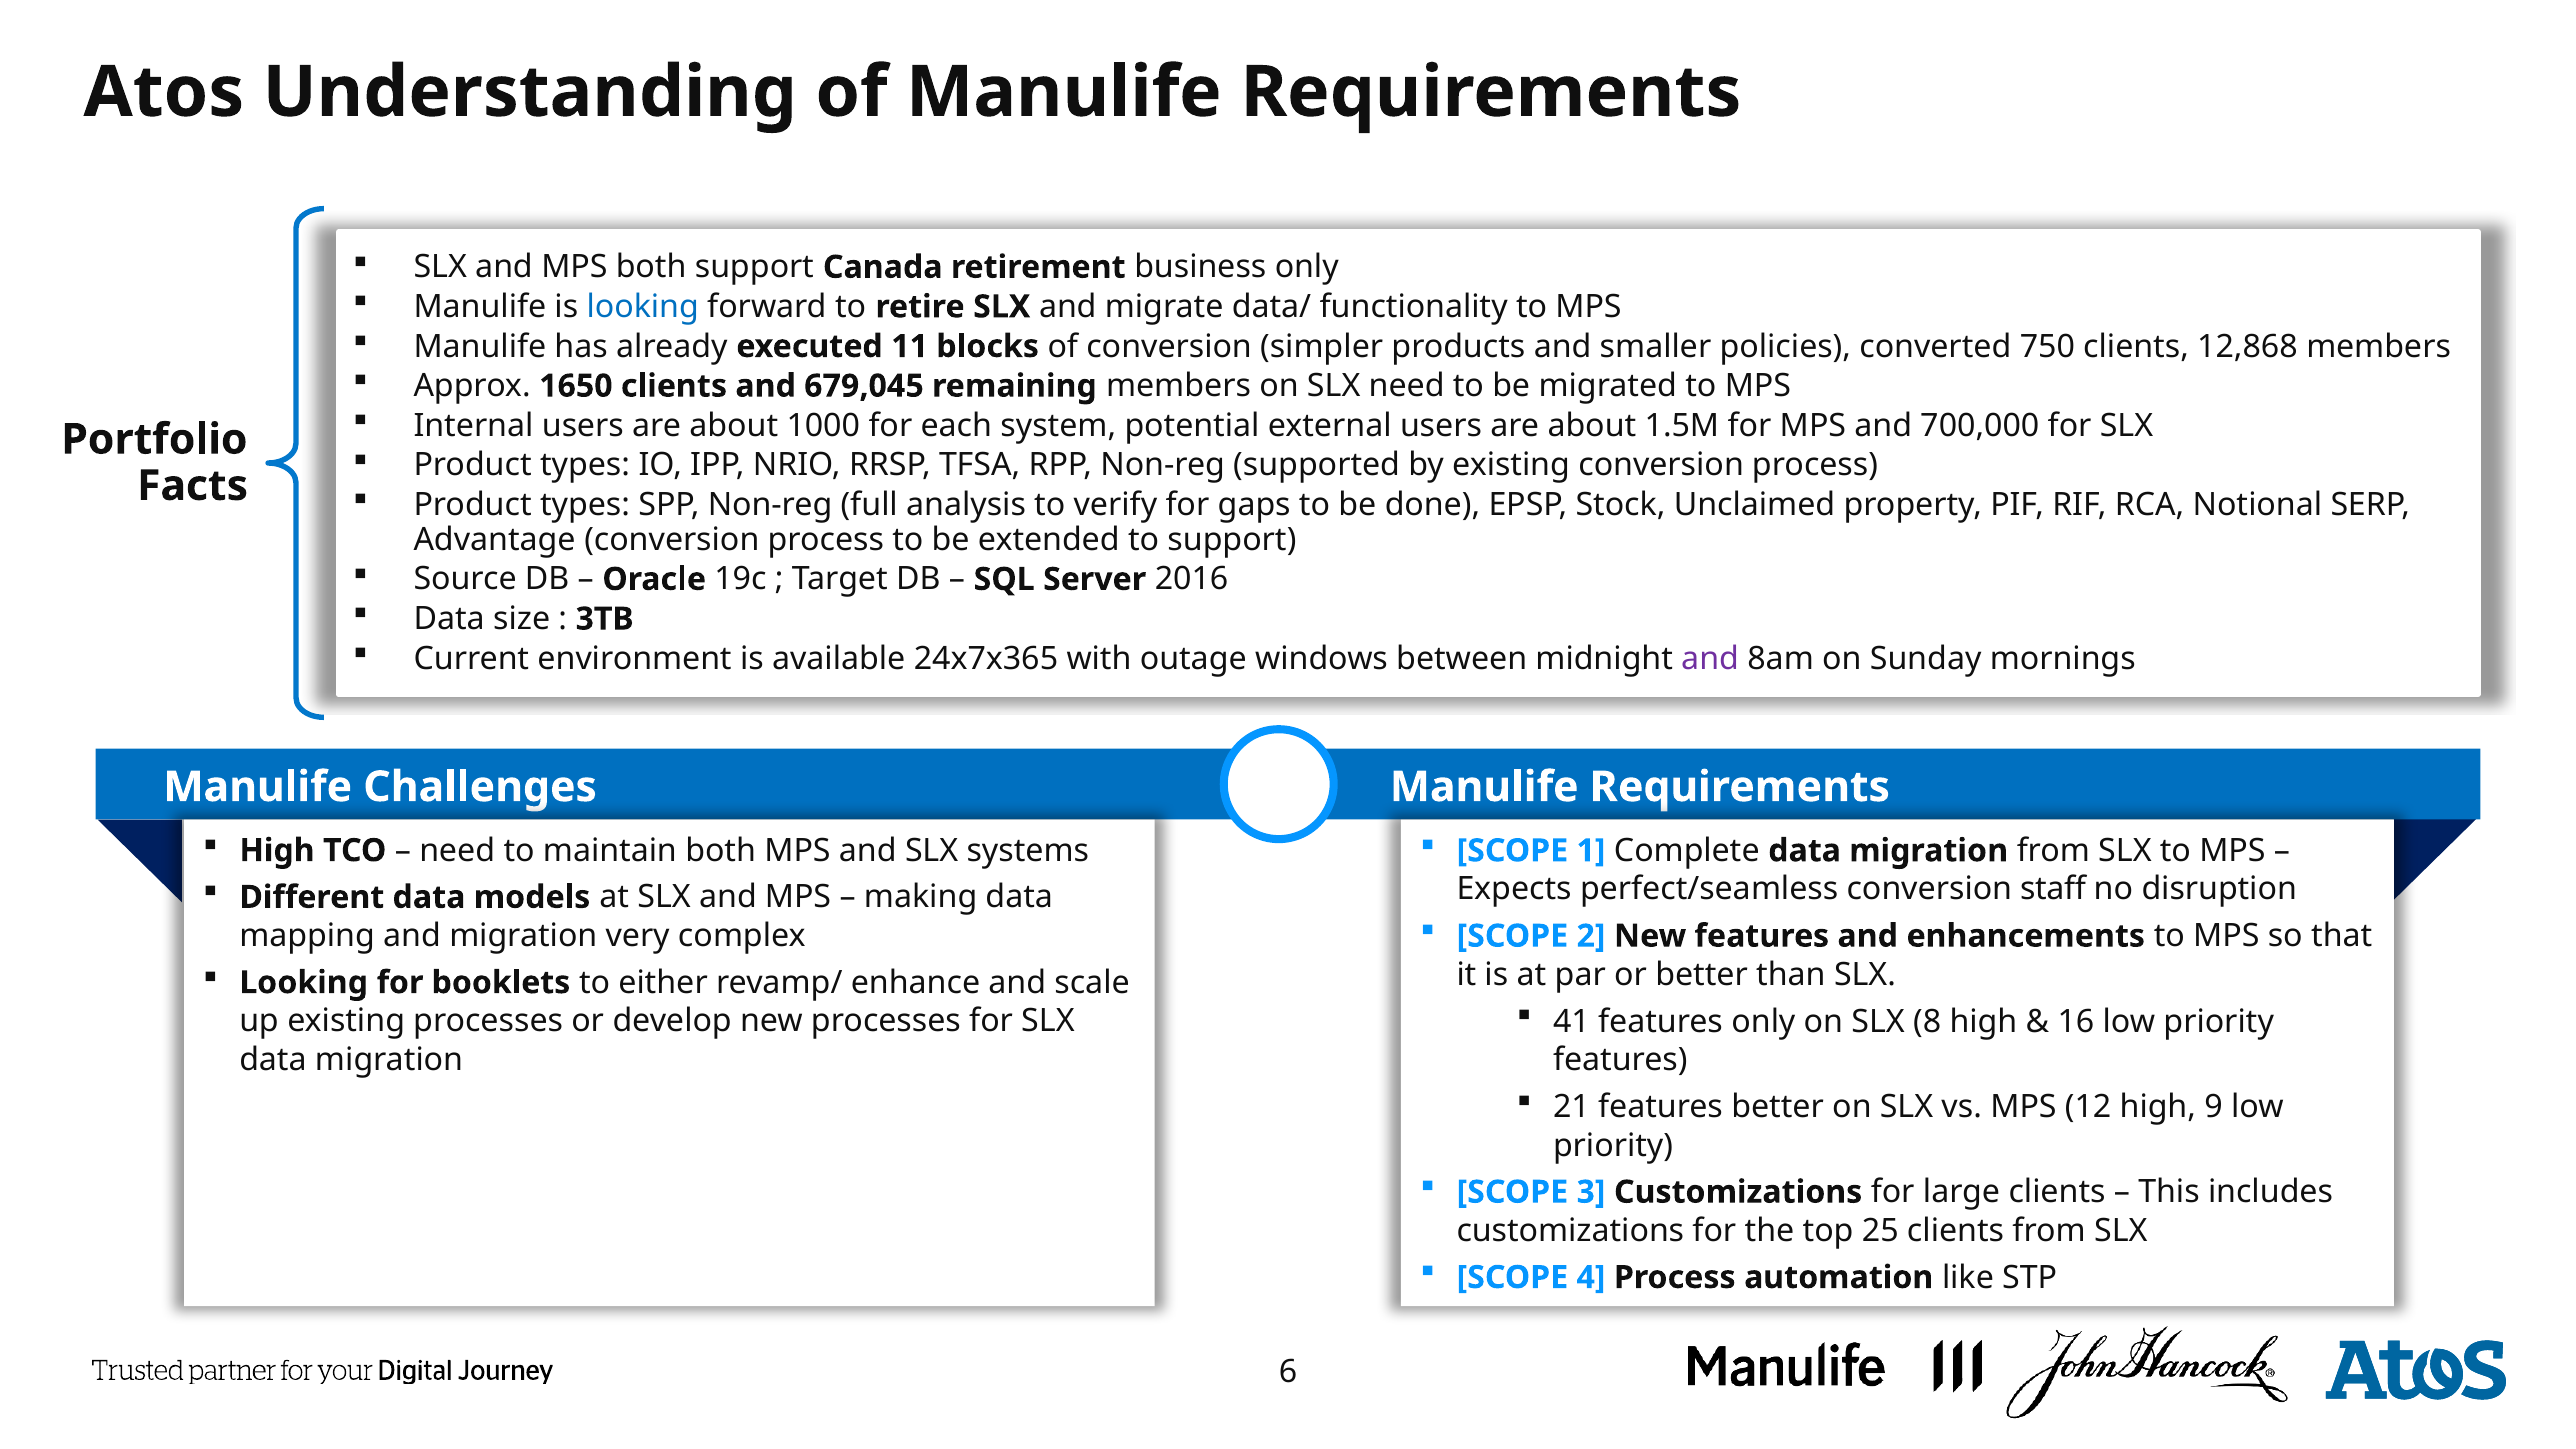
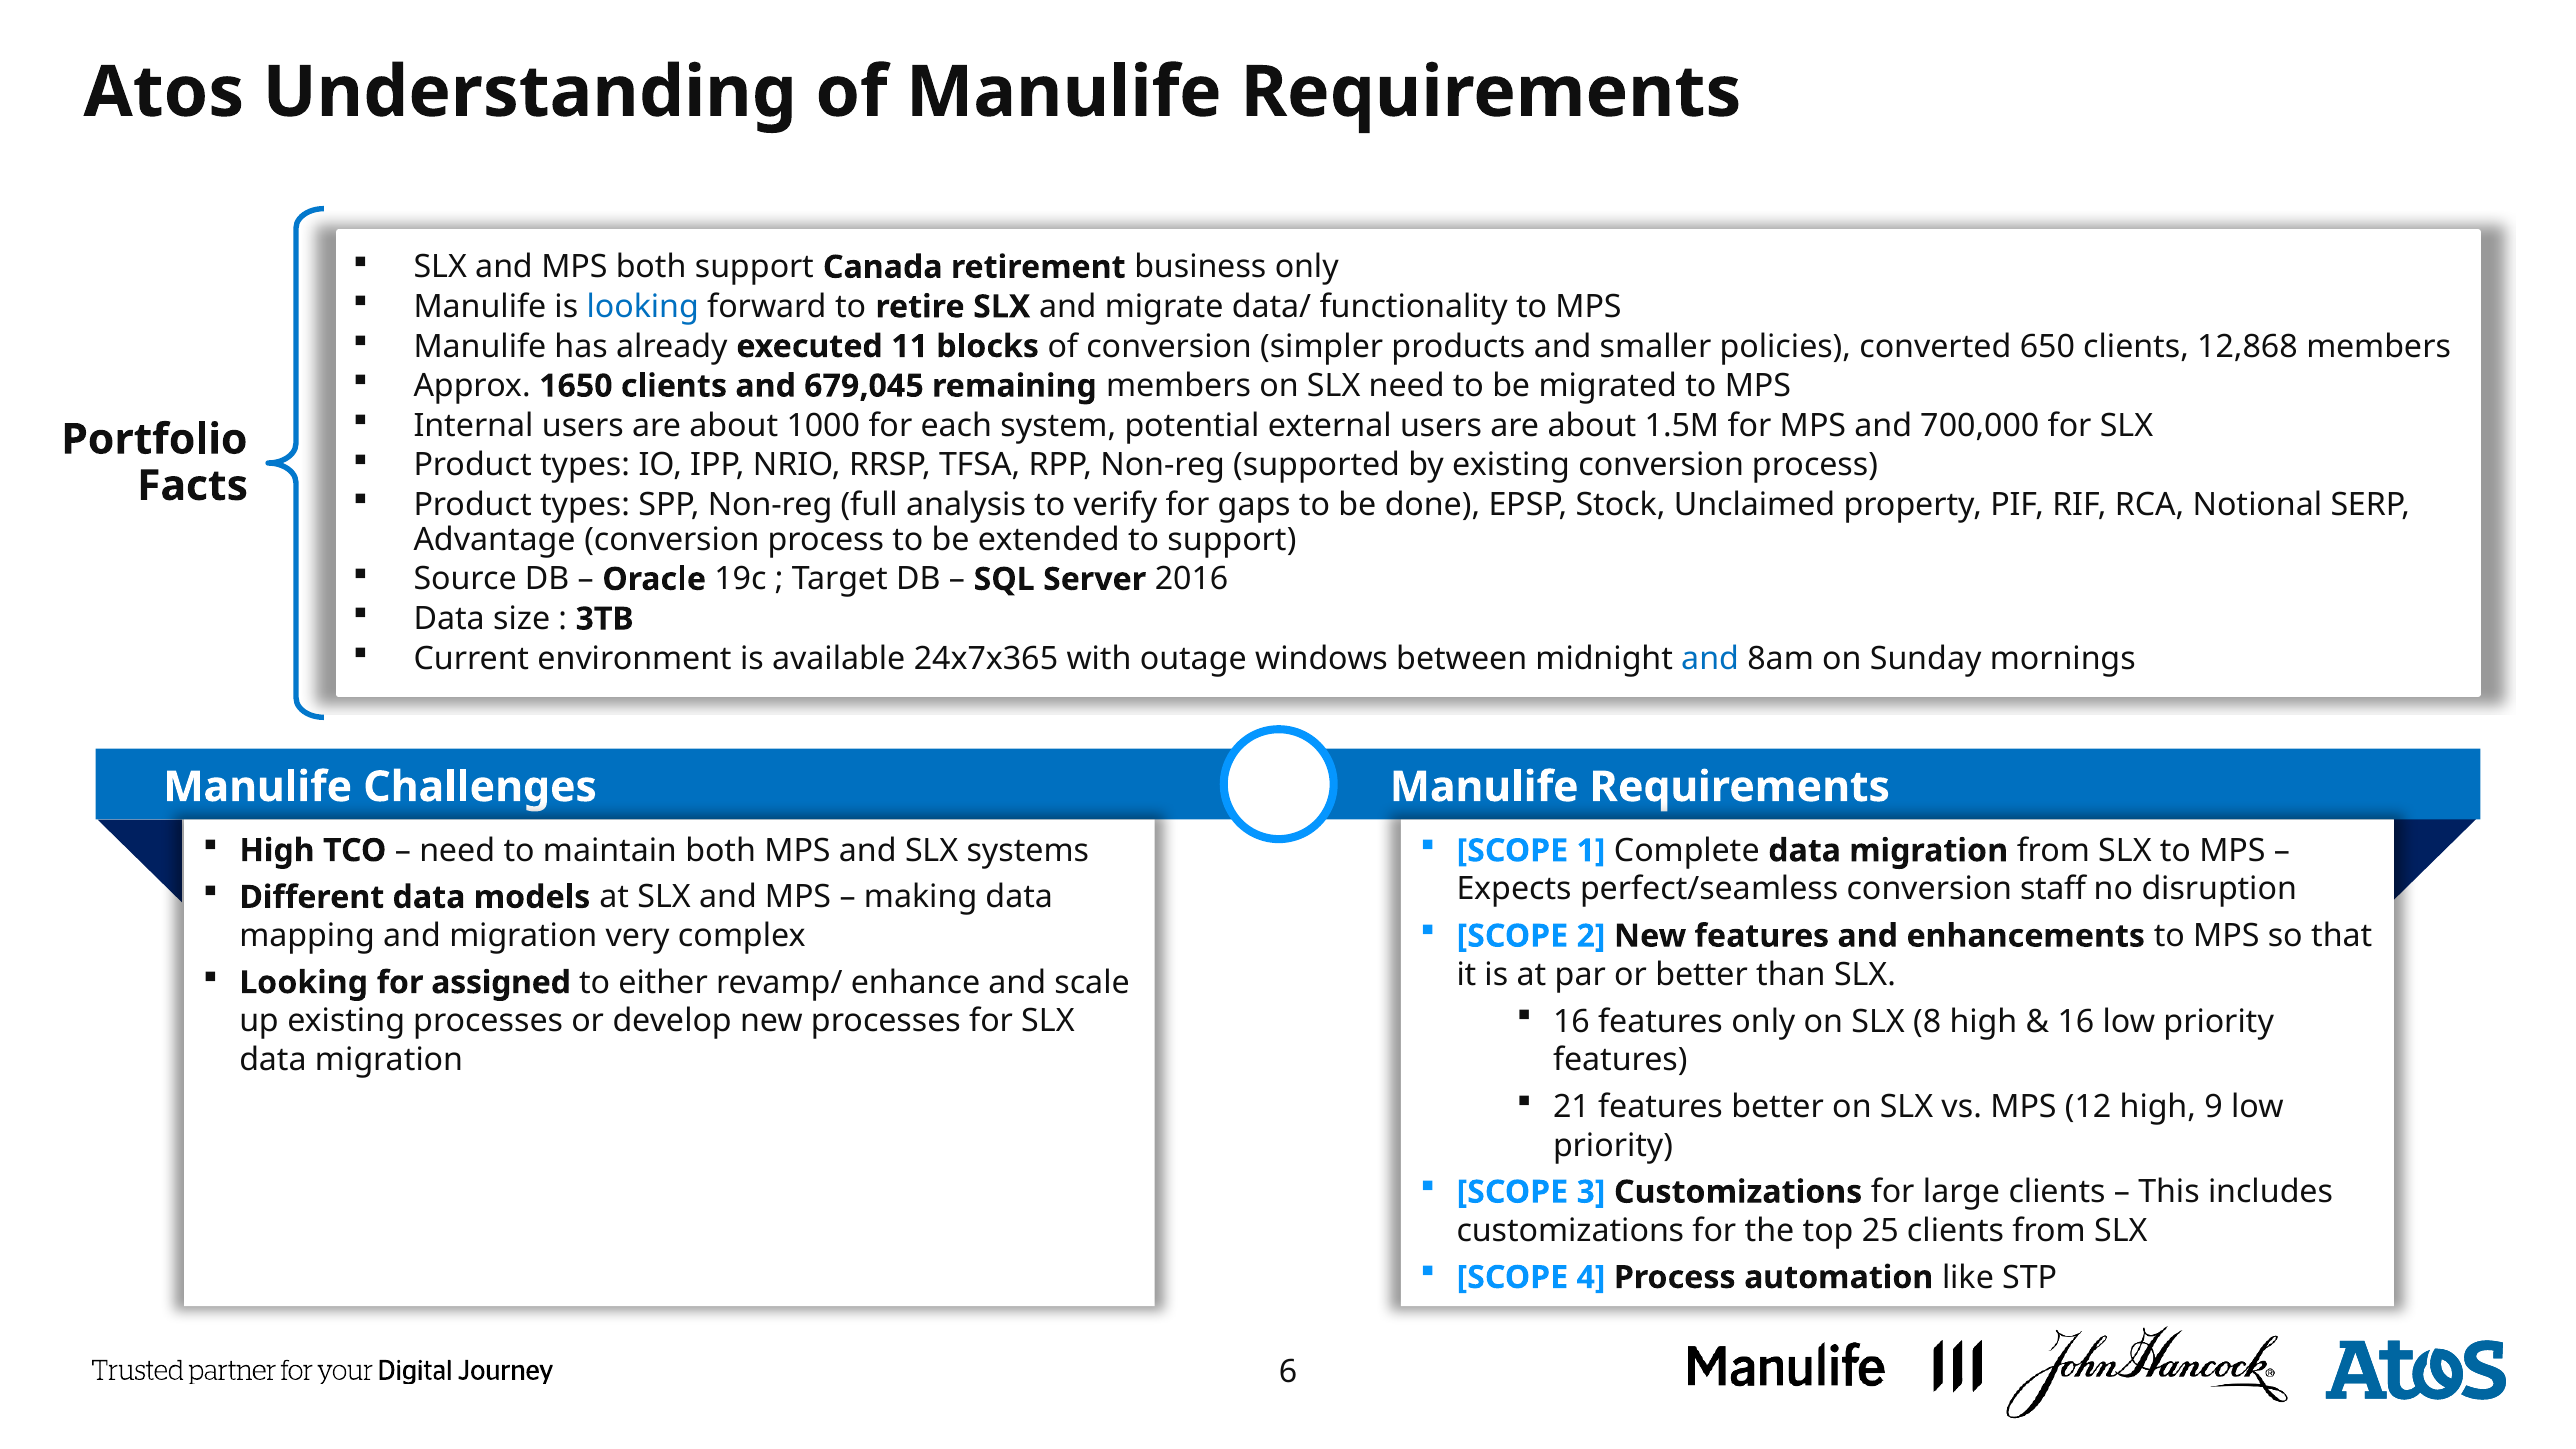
750: 750 -> 650 (2047, 346)
and colour: purple -> blue (1710, 659)
booklets: booklets -> assigned (501, 983)
41: 41 -> 16 (1571, 1021)
